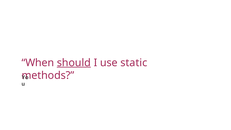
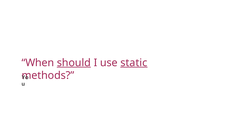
static underline: none -> present (134, 63)
